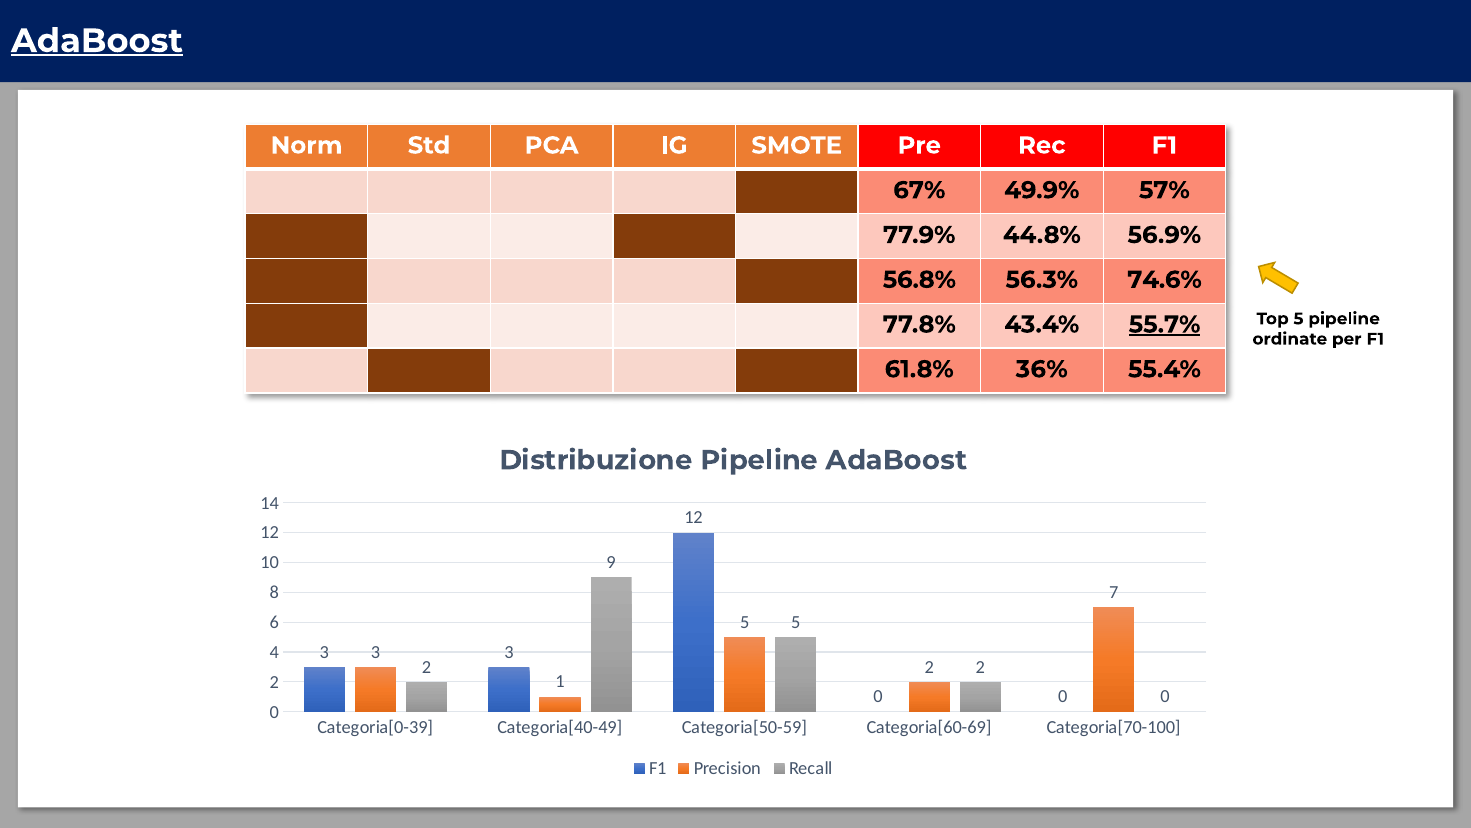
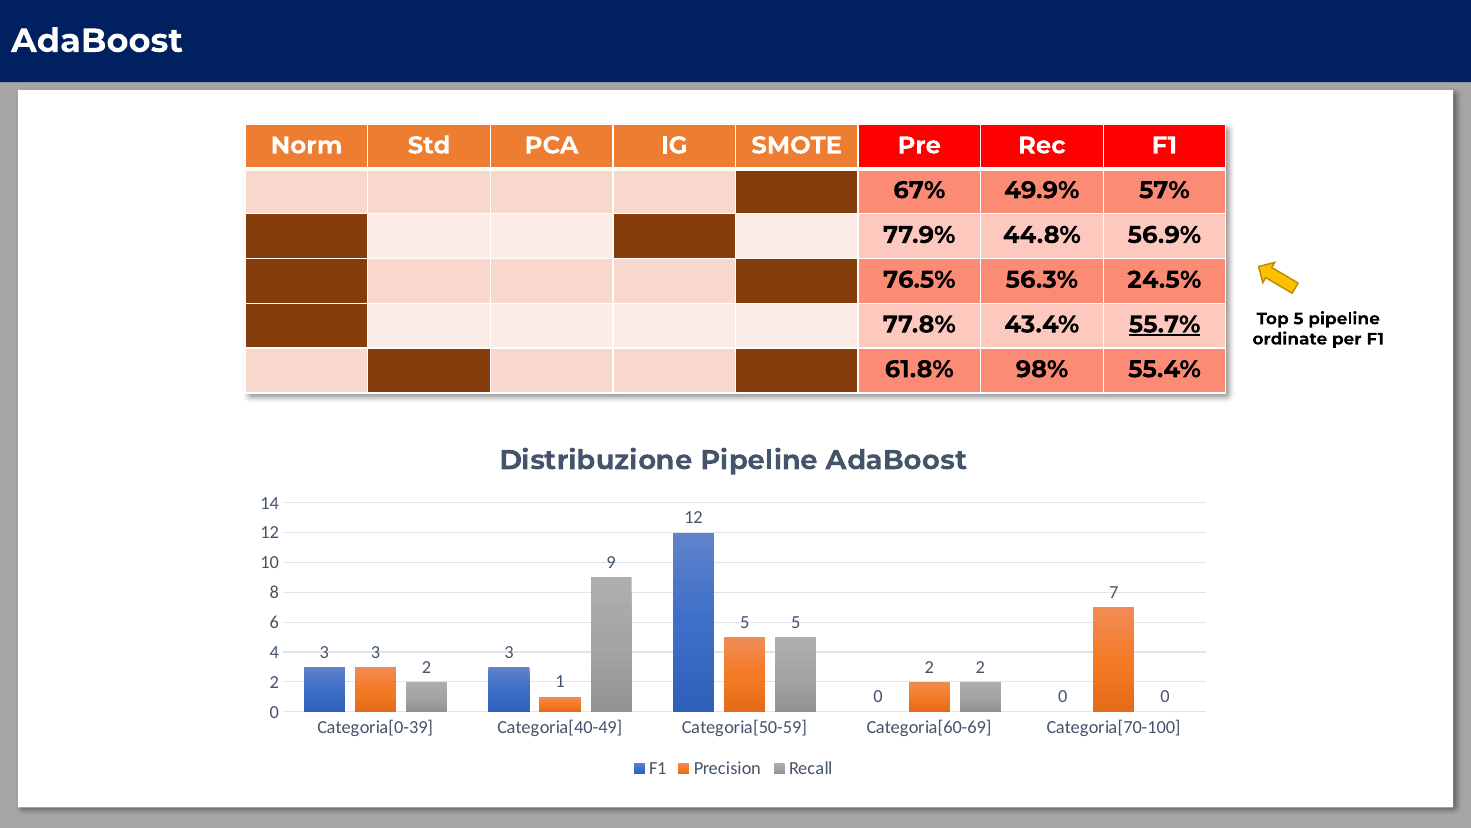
AdaBoost underline: present -> none (97, 41)
56.8%: 56.8% -> 76.5% (919, 280)
74.6%: 74.6% -> 24.5% (1164, 280)
36%: 36% -> 98% (1042, 369)
